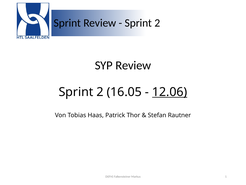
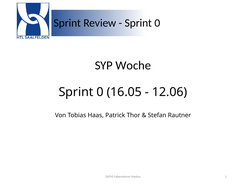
2: 2 -> 0 (157, 23)
SYP Review: Review -> Woche (133, 65)
2: 2 -> 0 (100, 92)
12.06 underline: present -> none (170, 92)
